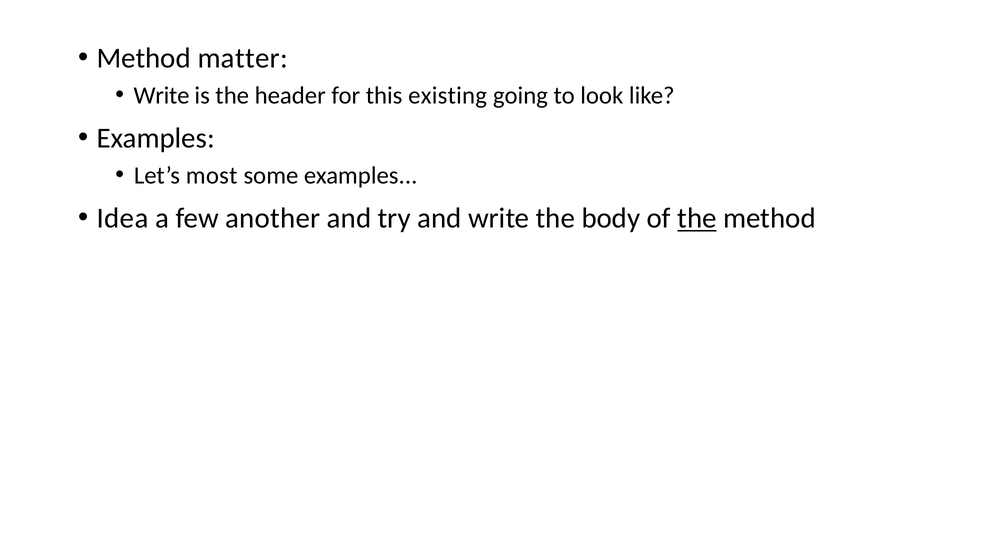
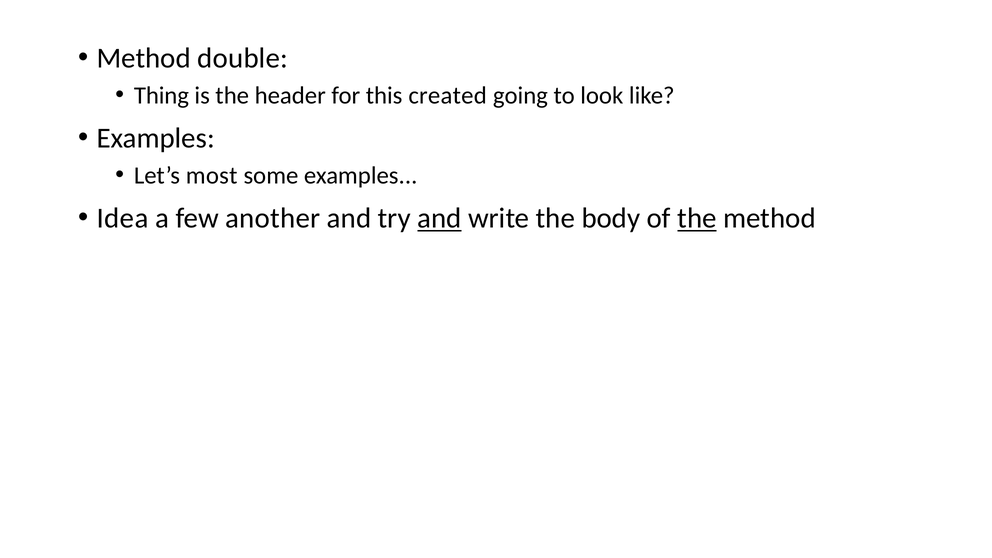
matter: matter -> double (243, 58)
Write: Write -> Thing (161, 95)
existing: existing -> created (448, 95)
and underline: none -> present (439, 218)
